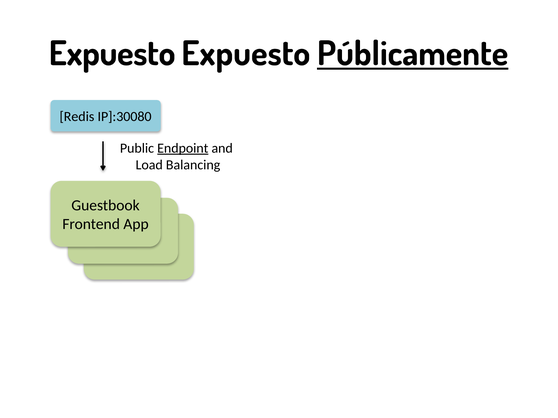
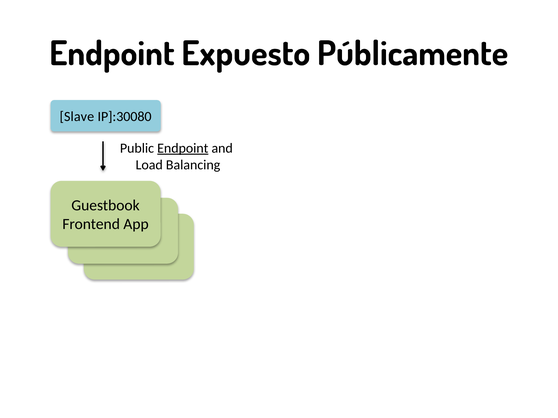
Expuesto: Expuesto -> Endpoint (112, 54)
Públicamente underline: present -> none (413, 54)
Redis: Redis -> Slave (77, 117)
